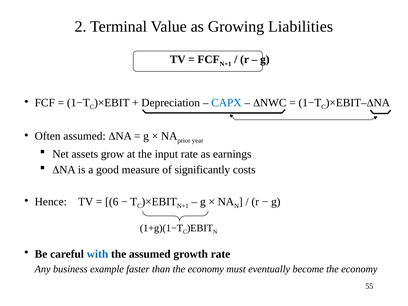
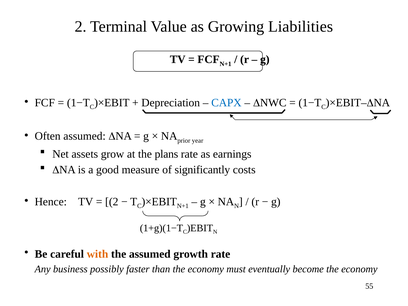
input: input -> plans (166, 154)
6: 6 -> 2 (112, 202)
with colour: blue -> orange (98, 254)
example: example -> possibly (107, 269)
